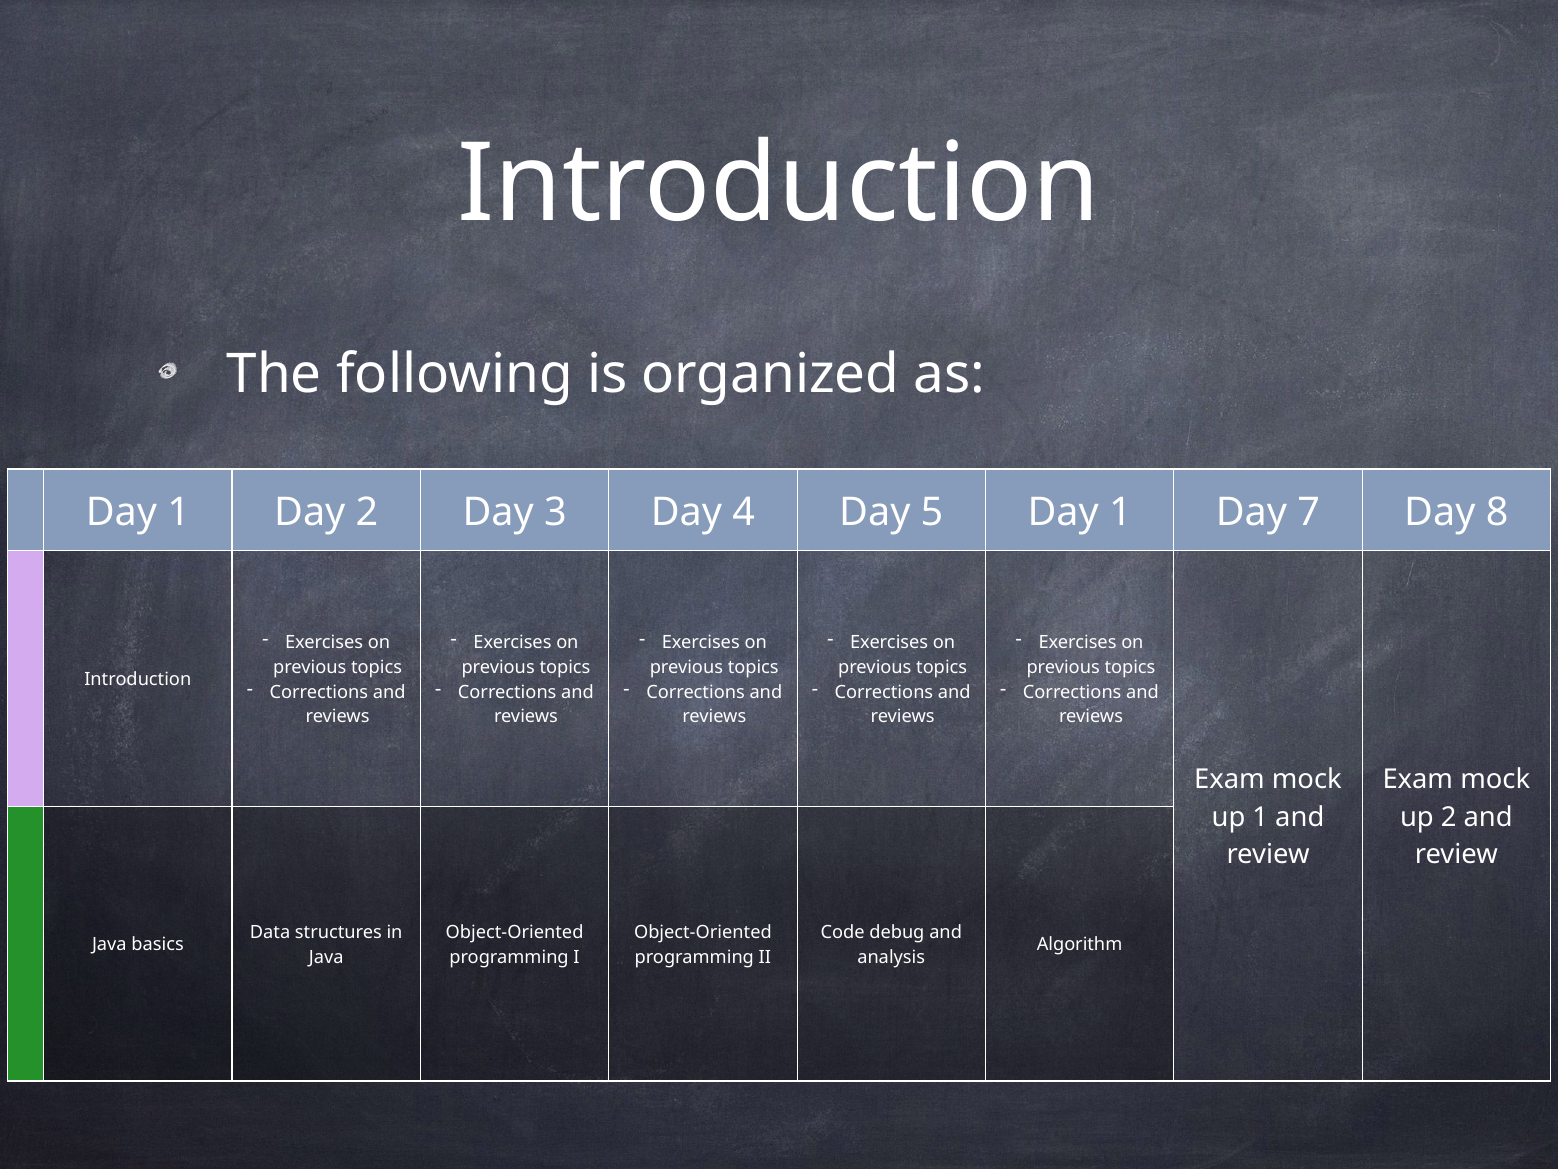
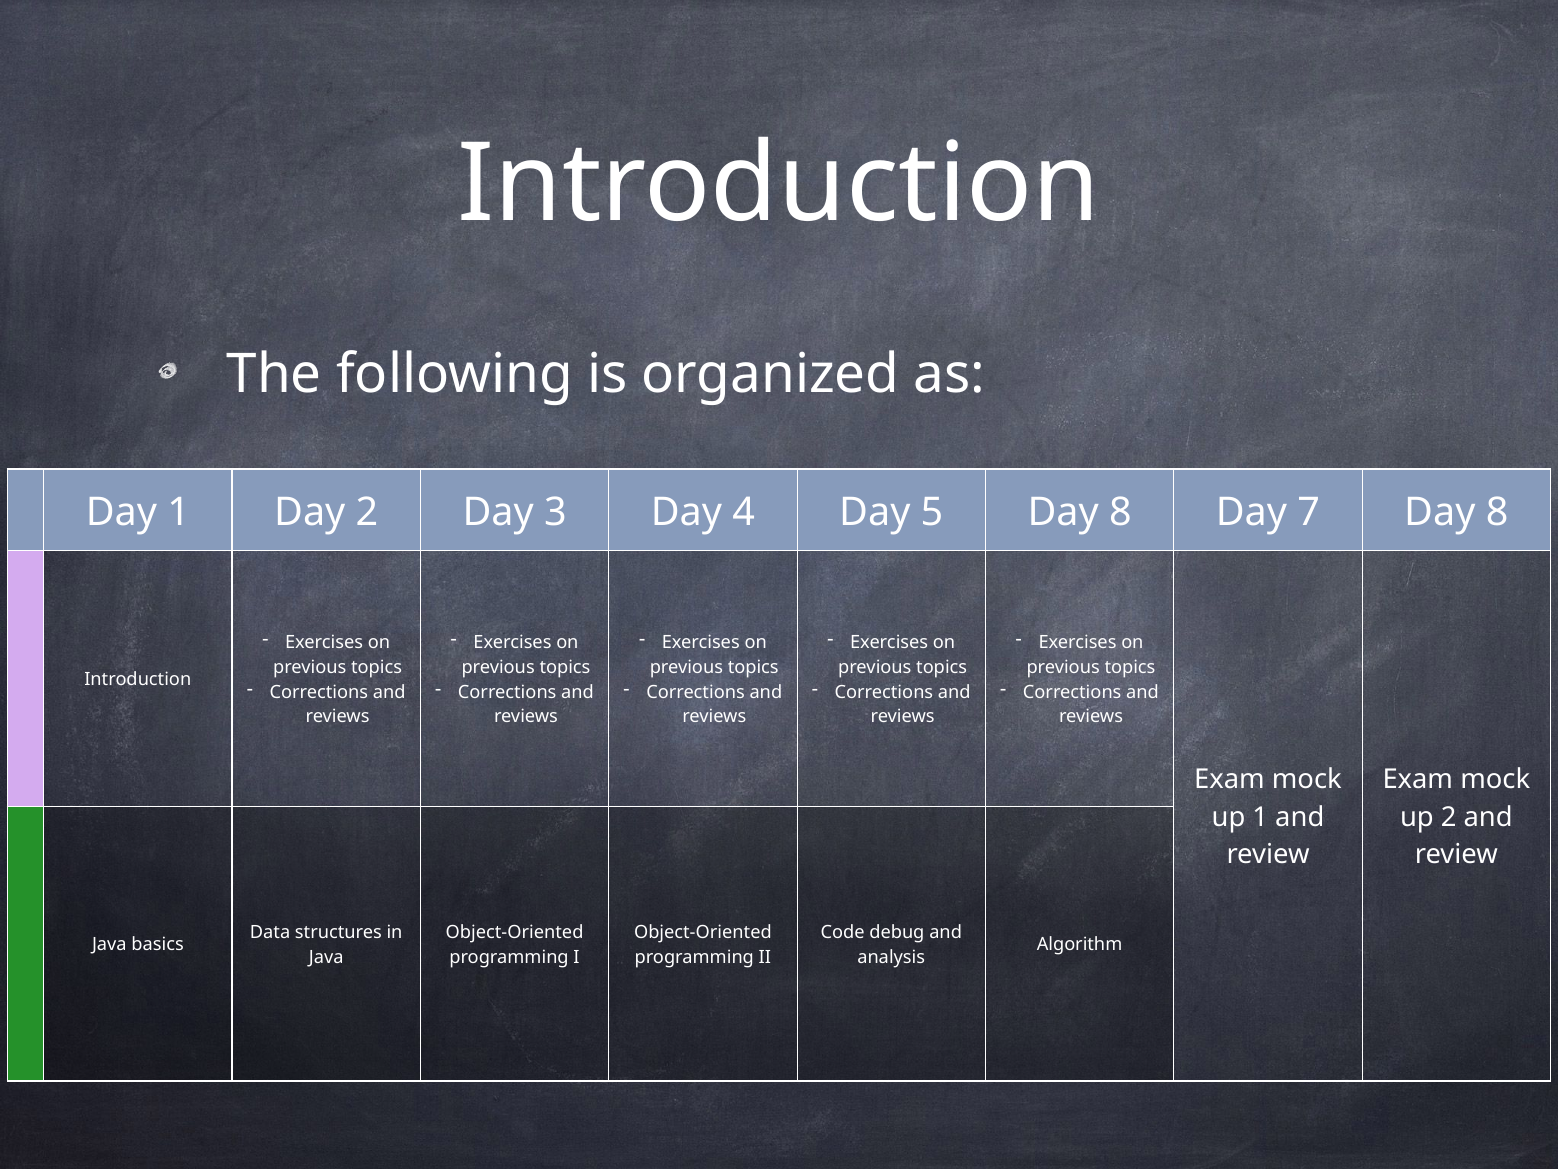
5 Day 1: 1 -> 8 (1120, 512)
